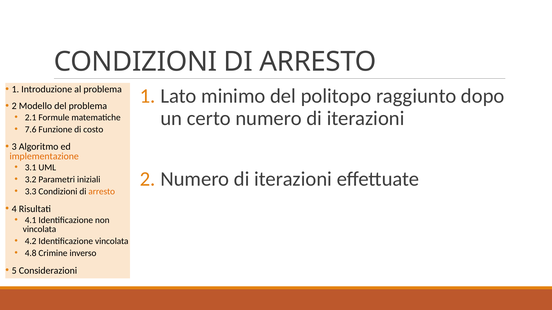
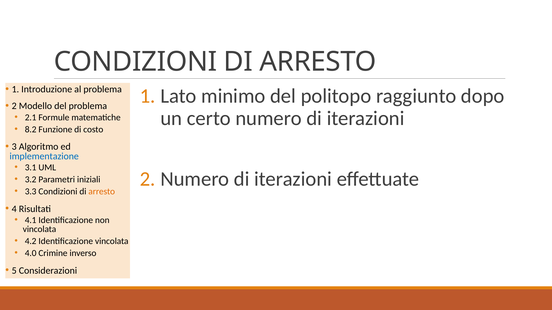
7.6: 7.6 -> 8.2 (31, 130)
implementazione colour: orange -> blue (44, 156)
4.8: 4.8 -> 4.0 (31, 253)
